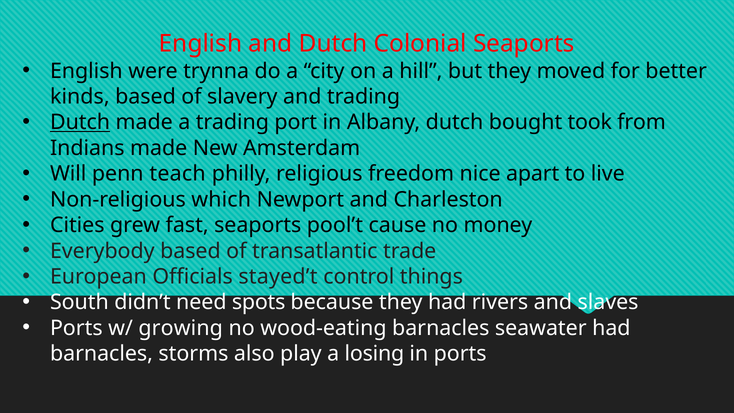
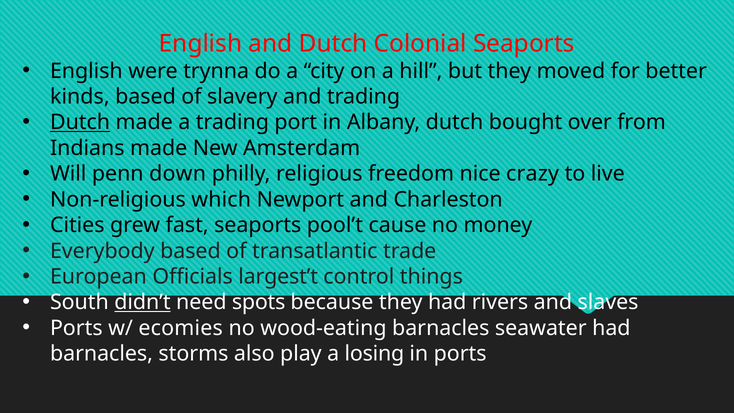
took: took -> over (590, 122)
teach: teach -> down (178, 174)
apart: apart -> crazy (533, 174)
stayed’t: stayed’t -> largest’t (278, 277)
didn’t underline: none -> present (142, 302)
growing: growing -> ecomies (181, 328)
